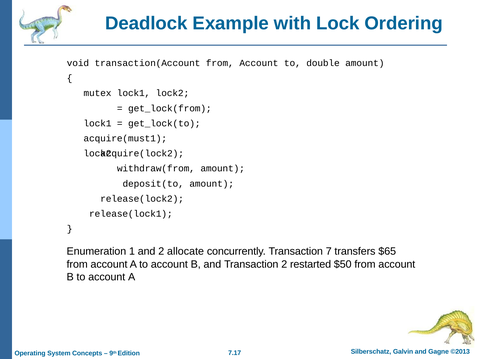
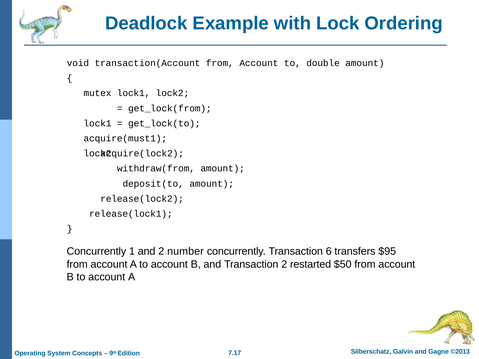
Enumeration: Enumeration -> Concurrently (96, 252)
allocate: allocate -> number (185, 252)
7: 7 -> 6 (329, 252)
$65: $65 -> $95 (387, 252)
